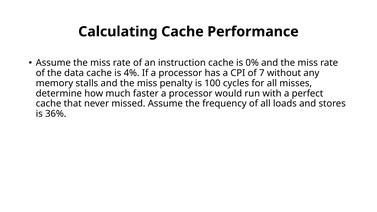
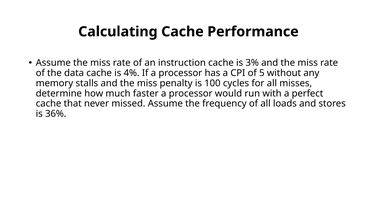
0%: 0% -> 3% (252, 63)
7: 7 -> 5 (262, 73)
